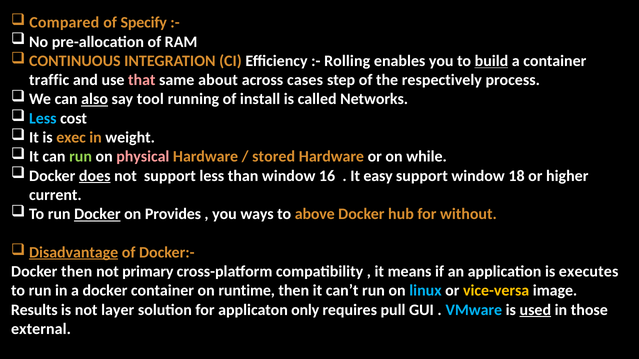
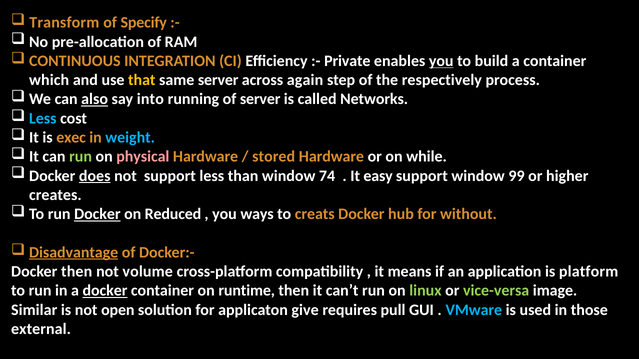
Compared: Compared -> Transform (64, 23)
Rolling: Rolling -> Private (347, 61)
you underline: none -> present (441, 61)
build underline: present -> none (491, 61)
traffic: traffic -> which (49, 80)
that colour: pink -> yellow (142, 80)
same about: about -> server (218, 80)
cases: cases -> again (305, 80)
tool: tool -> into (150, 99)
of install: install -> server (260, 99)
weight colour: white -> light blue (130, 138)
16: 16 -> 74 (327, 176)
18: 18 -> 99 (517, 176)
current: current -> creates (55, 195)
Provides: Provides -> Reduced (173, 214)
above: above -> creats (315, 214)
primary: primary -> volume (148, 272)
executes: executes -> platform (589, 272)
docker underline: none -> present (105, 291)
linux colour: light blue -> light green (425, 291)
vice-versa colour: yellow -> light green (496, 291)
Results: Results -> Similar (34, 310)
layer: layer -> open (118, 310)
only: only -> give (305, 310)
used underline: present -> none (535, 310)
